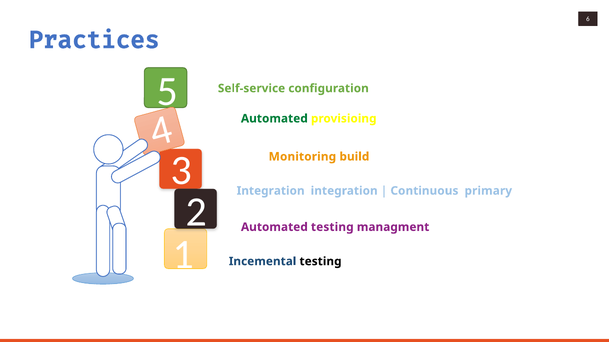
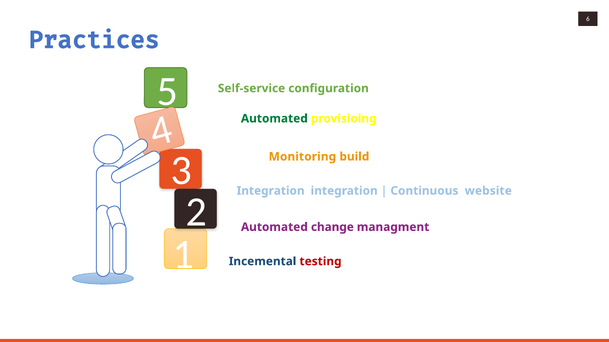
primary: primary -> website (488, 191)
Automated testing: testing -> change (332, 227)
testing colour: black -> red (321, 262)
